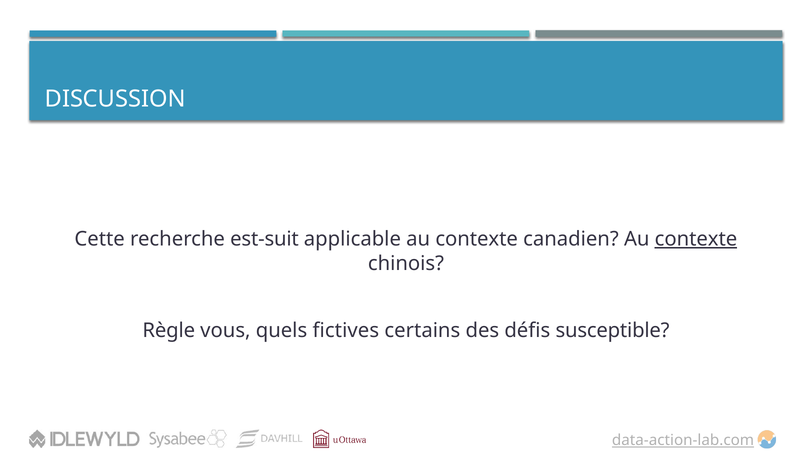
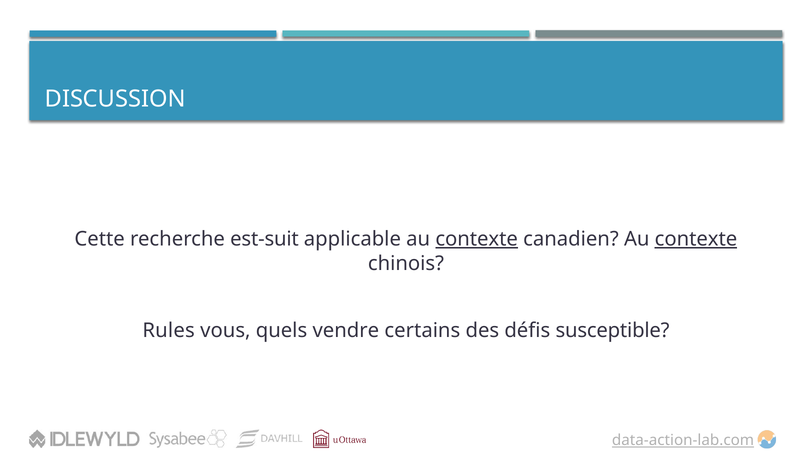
contexte underline: none -> present (477, 239)
Règle: Règle -> Rules (169, 330)
fictives: fictives -> vendre (346, 330)
